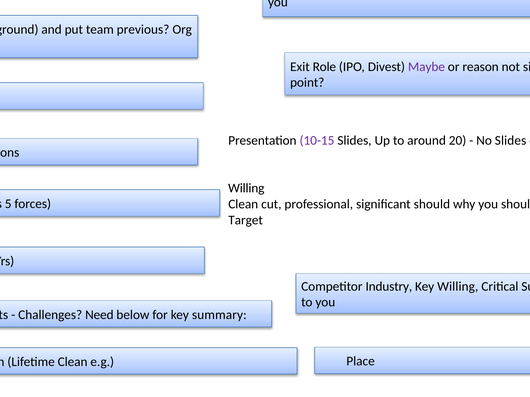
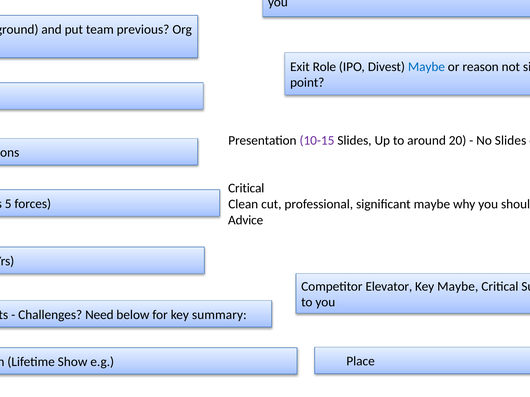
Maybe colour: purple -> blue (426, 67)
Willing: Willing -> Critical (246, 188)
significant should: should -> maybe (432, 204)
Target: Target -> Advice (246, 220)
Competitor Industry: Industry -> Elevator (389, 287)
Key Willing: Willing -> Maybe (458, 287)
Lifetime Clean: Clean -> Show (73, 362)
